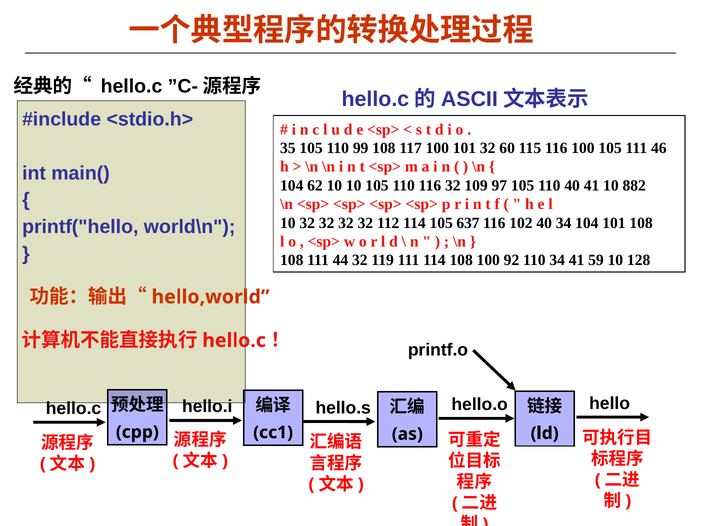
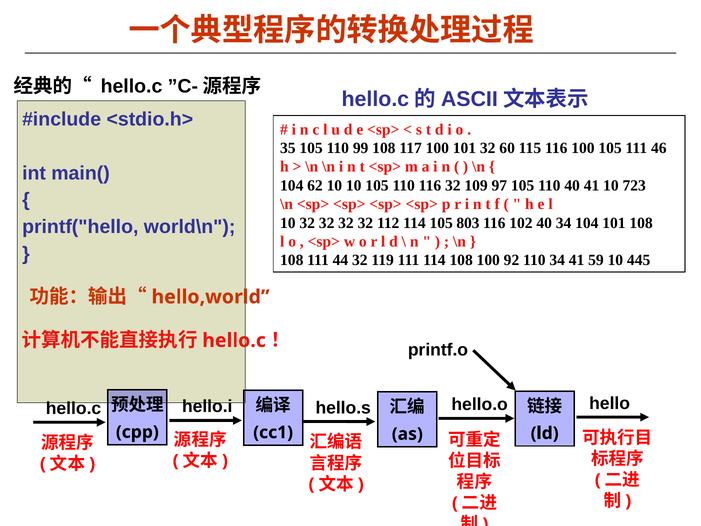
882: 882 -> 723 (634, 185)
637: 637 -> 803 (468, 223)
128: 128 -> 445 (639, 260)
